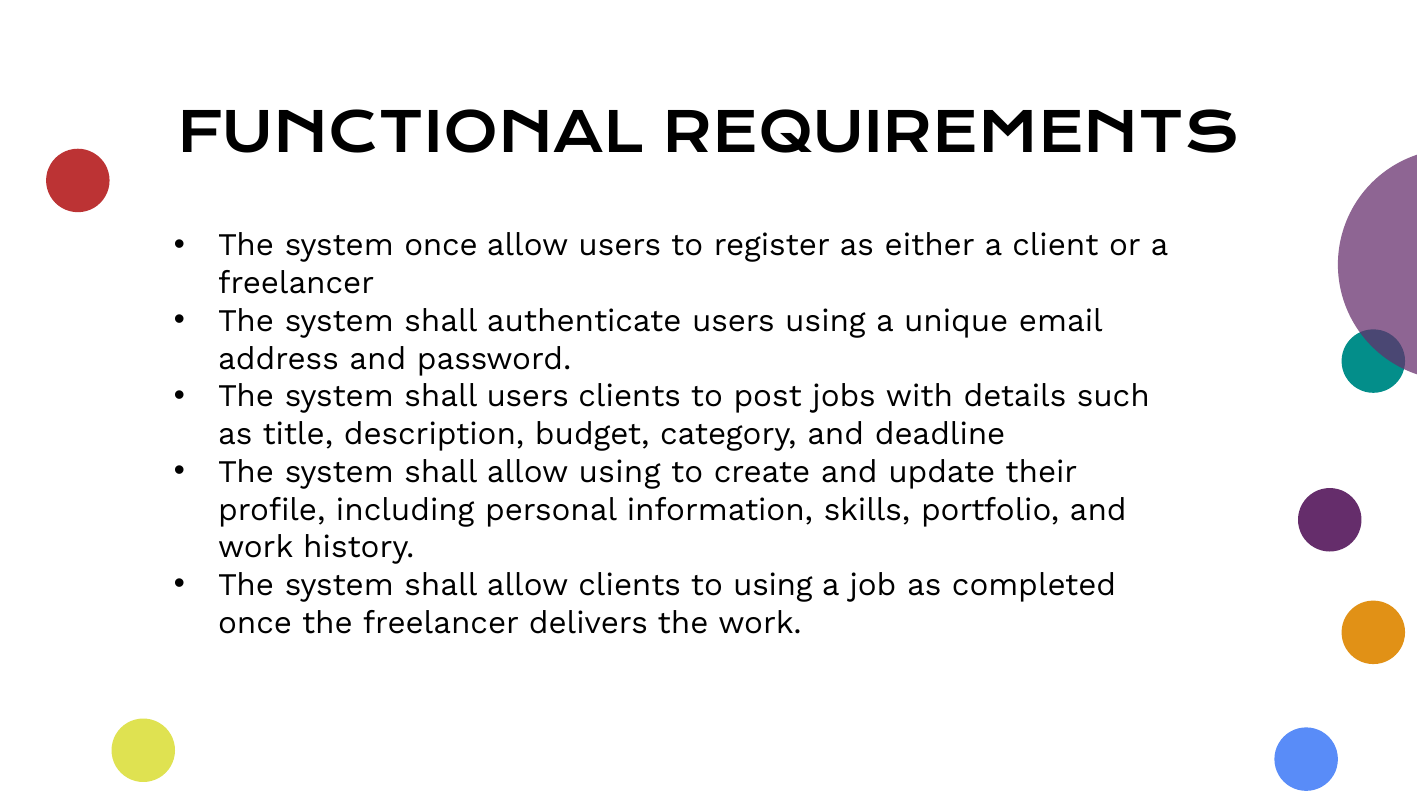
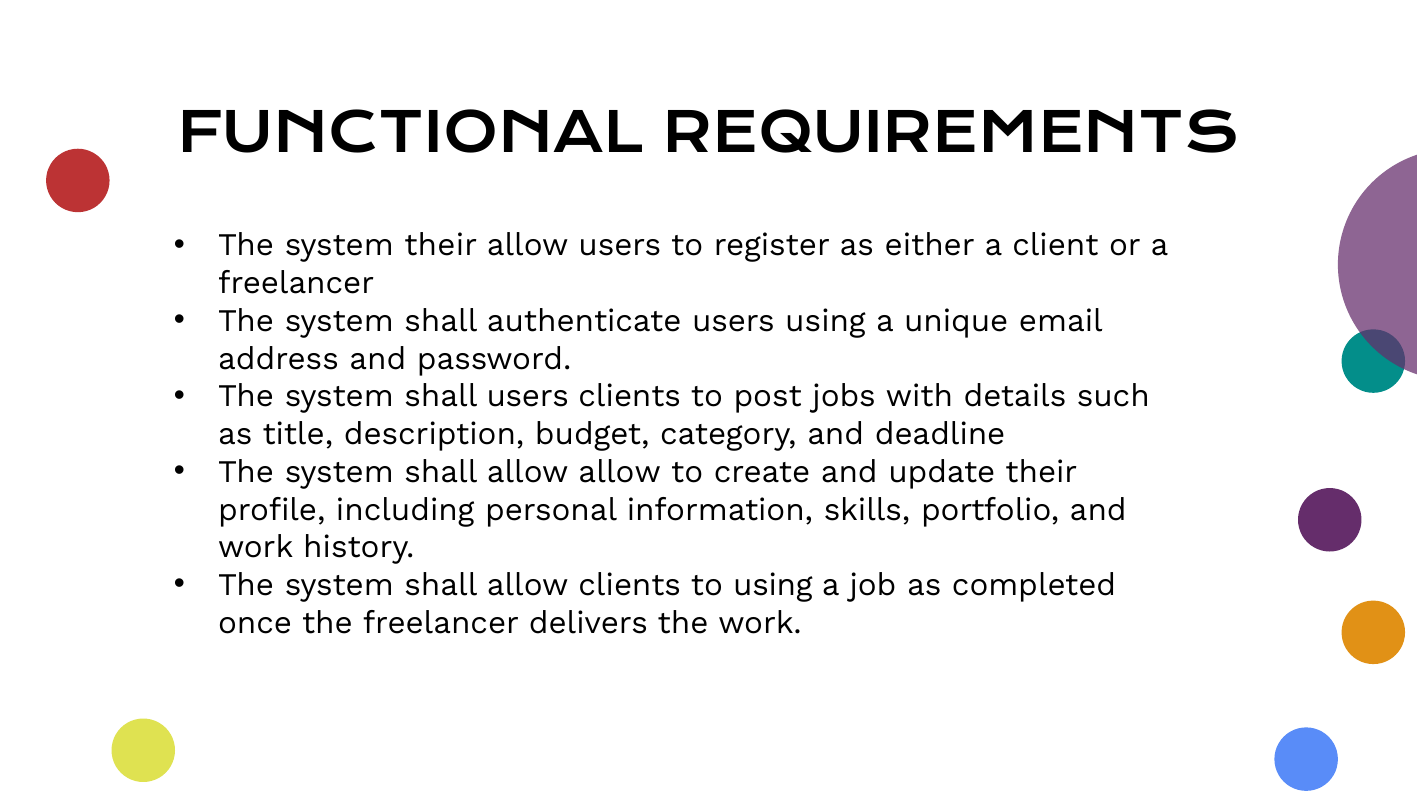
system once: once -> their (441, 246)
allow using: using -> allow (620, 472)
